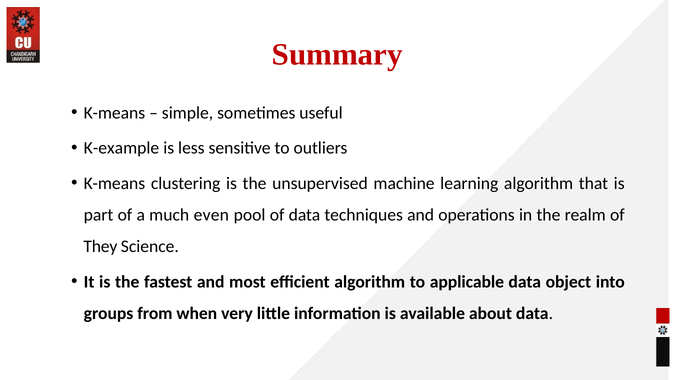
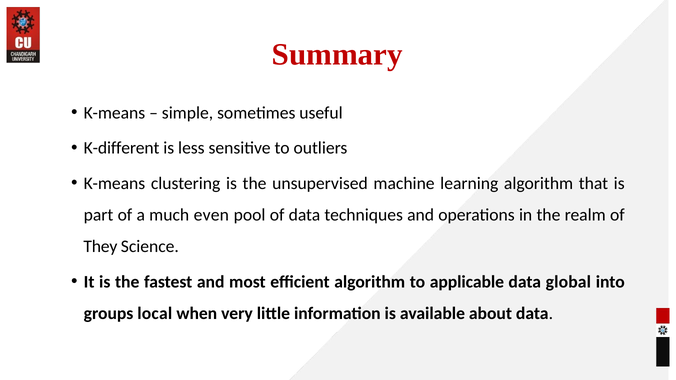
K-example: K-example -> K-different (122, 148)
object: object -> global (568, 282)
from: from -> local (155, 314)
